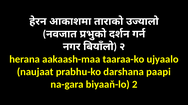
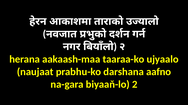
paapi: paapi -> aafno (159, 72)
